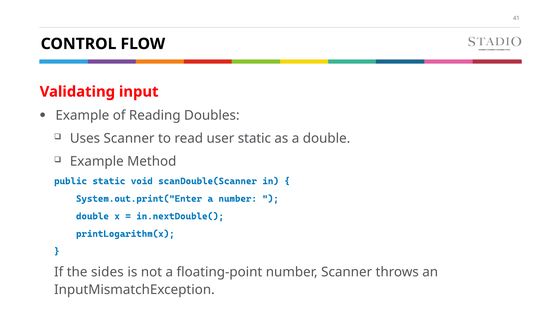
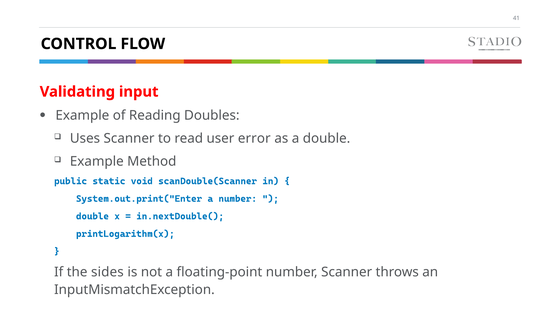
user static: static -> error (254, 138)
